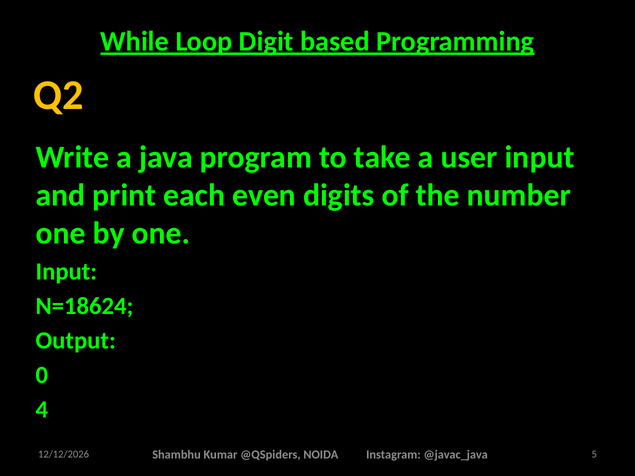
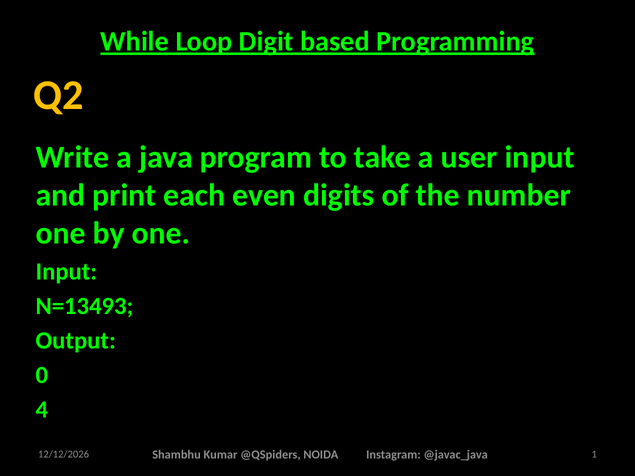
N=18624: N=18624 -> N=13493 (84, 306)
5: 5 -> 1 (594, 455)
